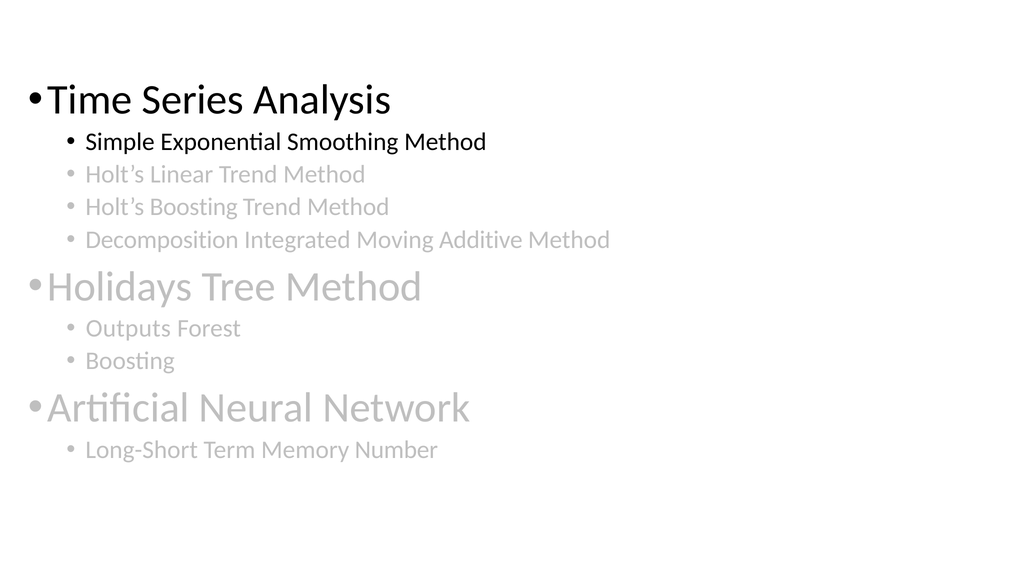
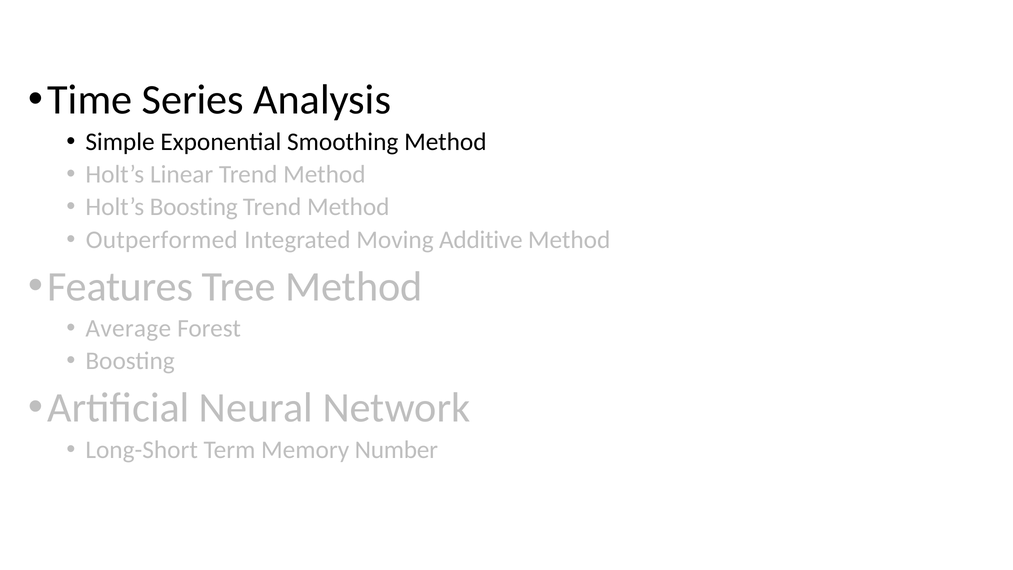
Decomposition: Decomposition -> Outperformed (162, 240)
Holidays: Holidays -> Features (120, 286)
Outputs: Outputs -> Average (128, 328)
